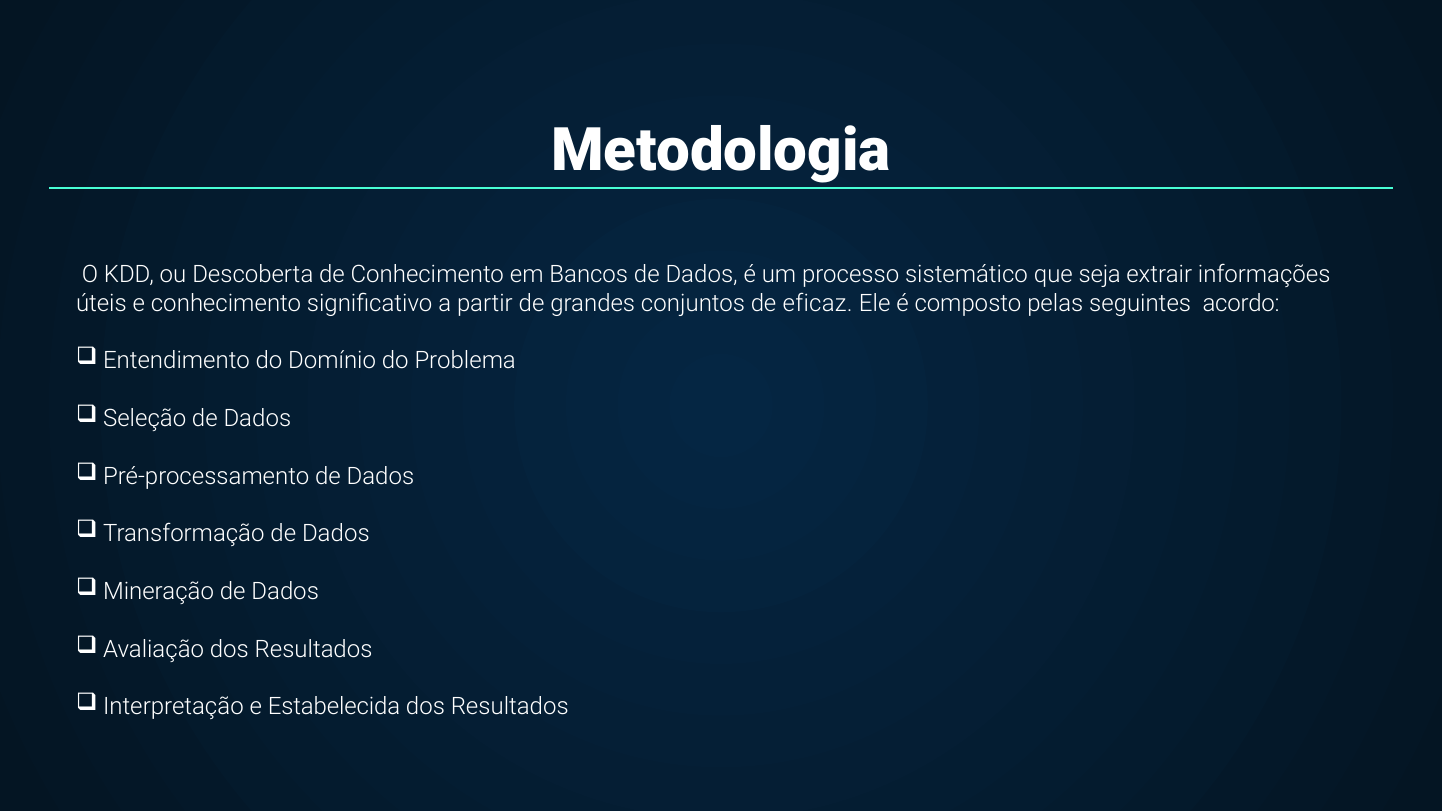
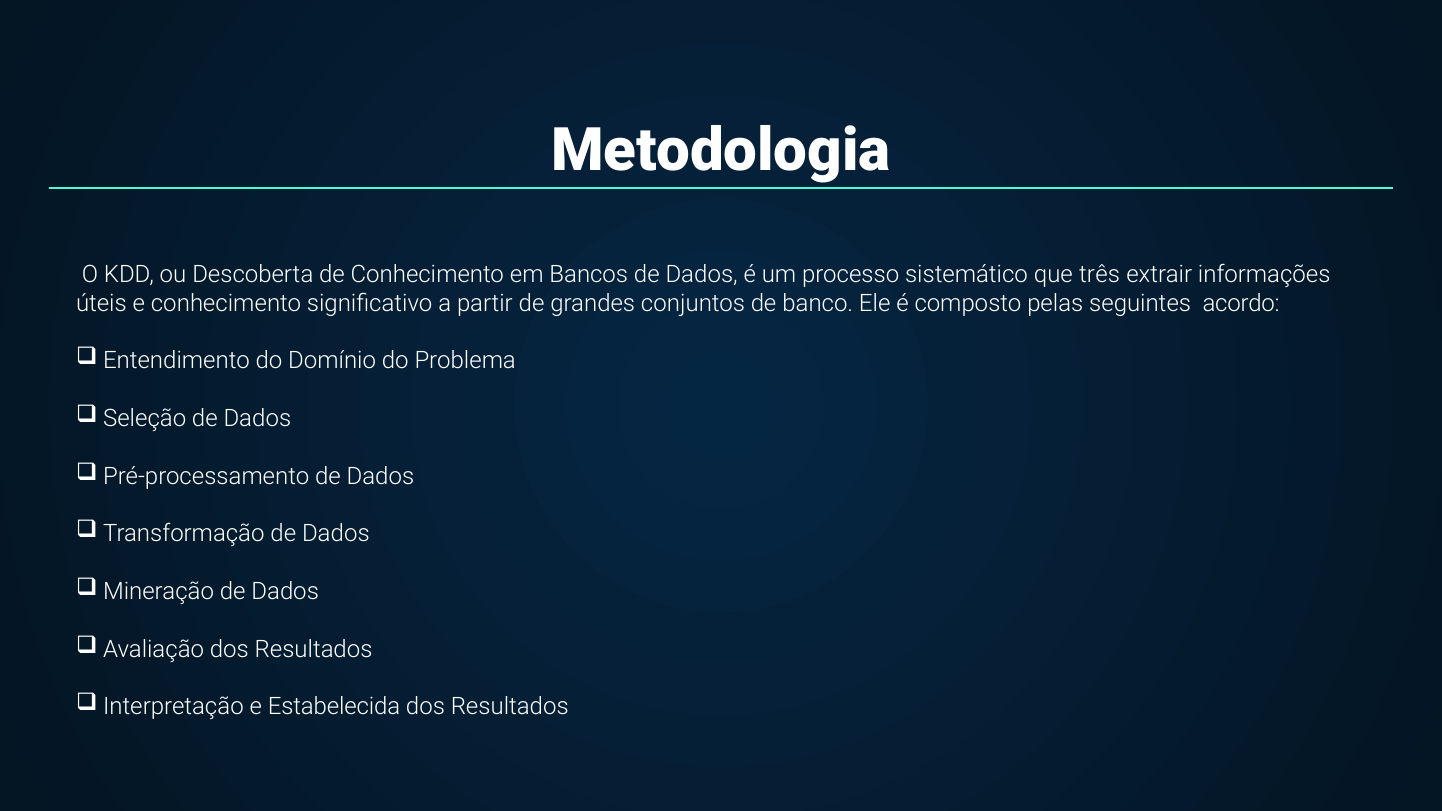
seja: seja -> três (1100, 274)
eficaz: eficaz -> banco (818, 303)
